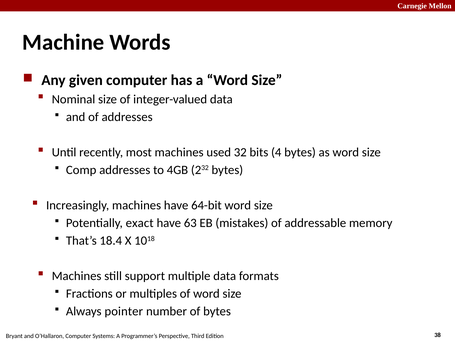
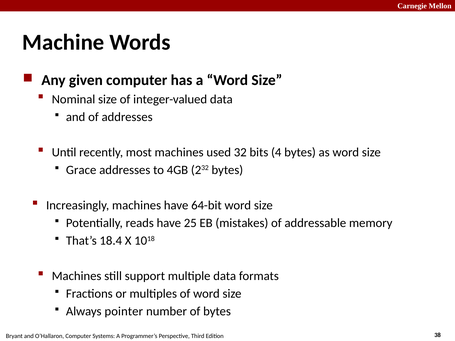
Comp: Comp -> Grace (81, 170)
exact: exact -> reads (140, 223)
63: 63 -> 25 (190, 223)
